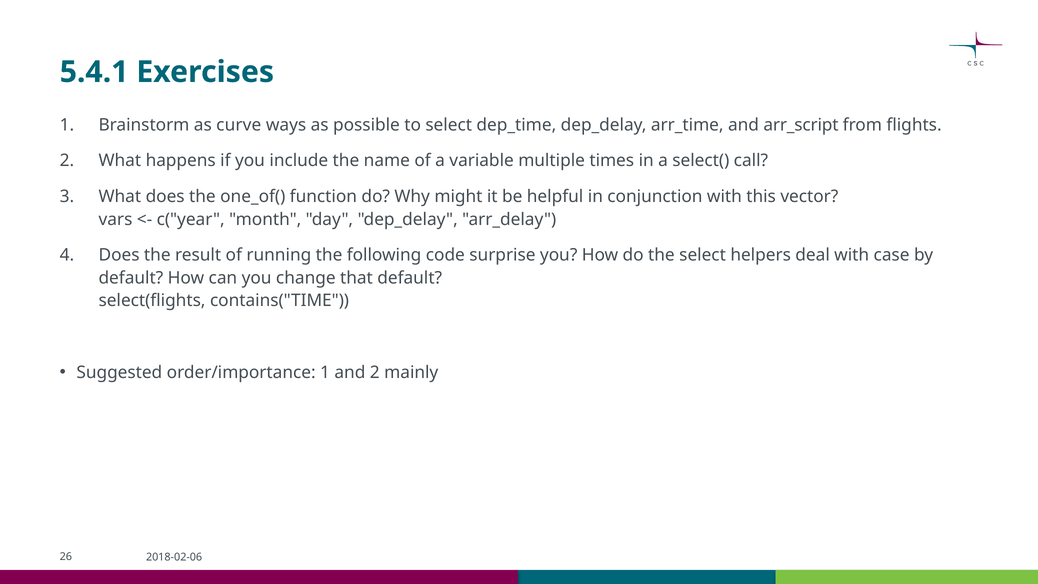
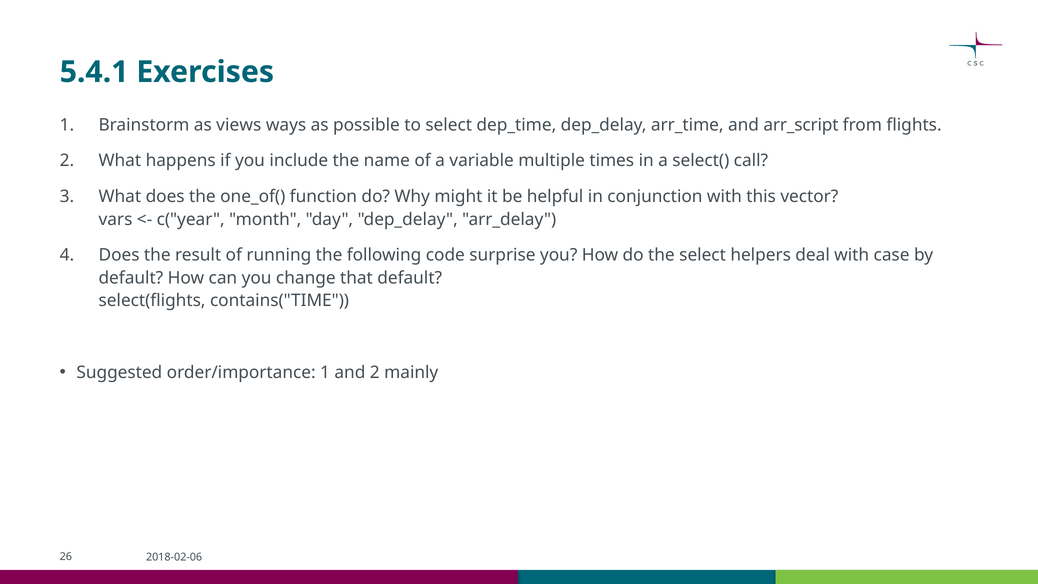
curve: curve -> views (239, 125)
